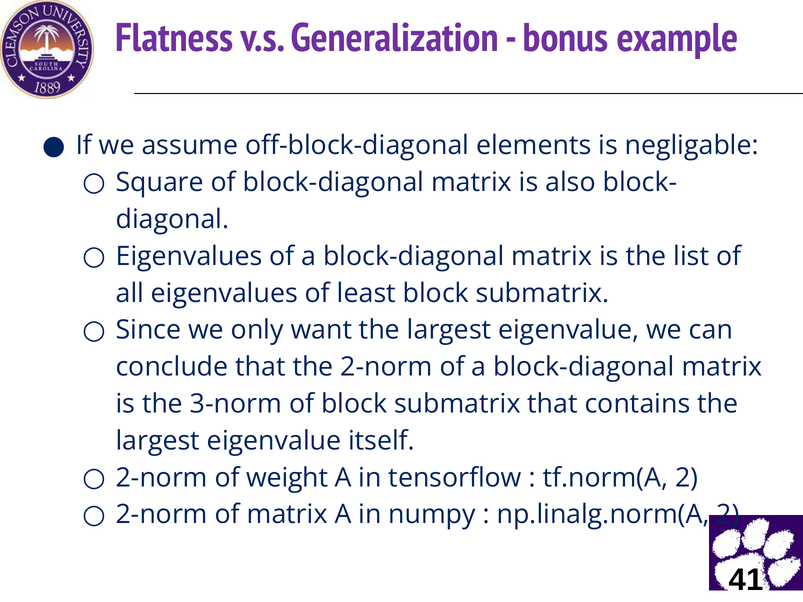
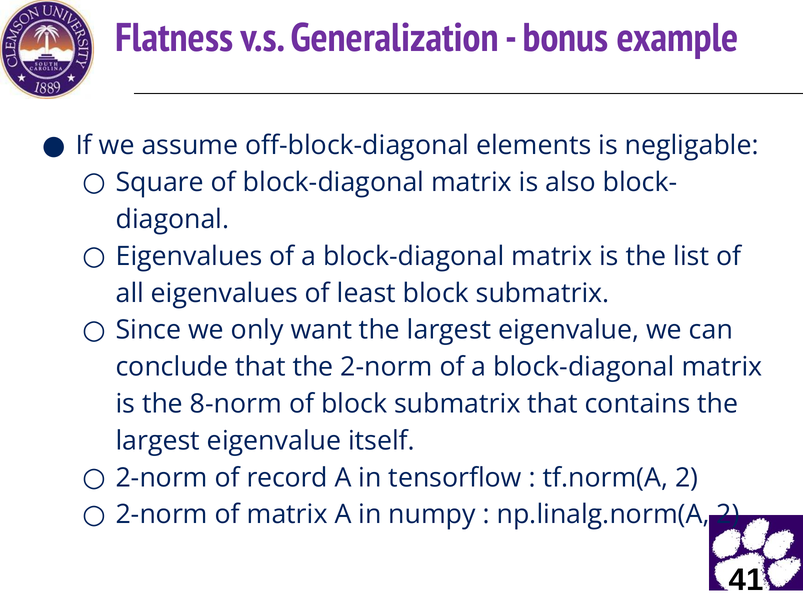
3-norm: 3-norm -> 8-norm (236, 404)
weight: weight -> record (287, 478)
